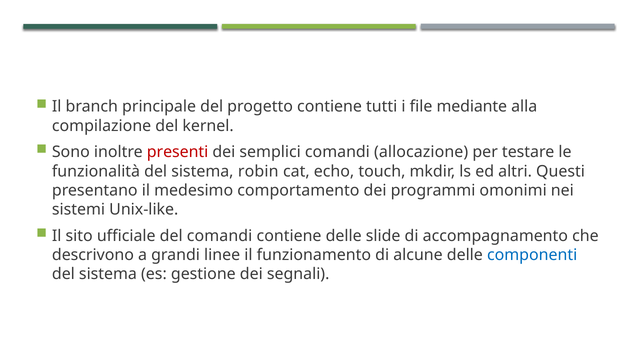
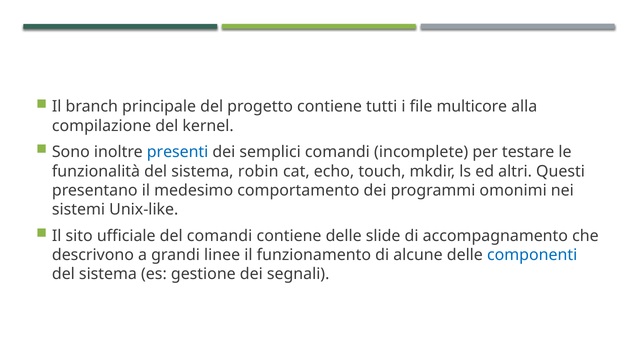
mediante: mediante -> multicore (472, 107)
presenti colour: red -> blue (178, 152)
allocazione: allocazione -> incomplete (421, 152)
